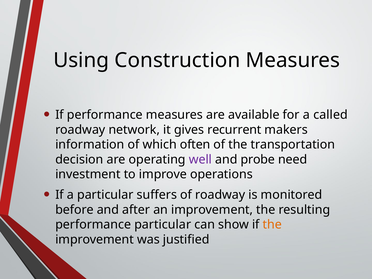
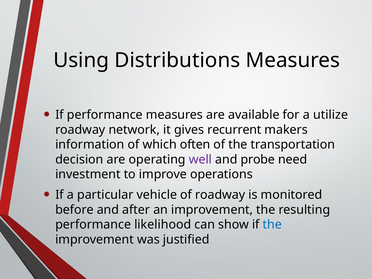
Construction: Construction -> Distributions (177, 60)
called: called -> utilize (331, 115)
suffers: suffers -> vehicle (157, 195)
performance particular: particular -> likelihood (163, 225)
the colour: orange -> blue (272, 225)
